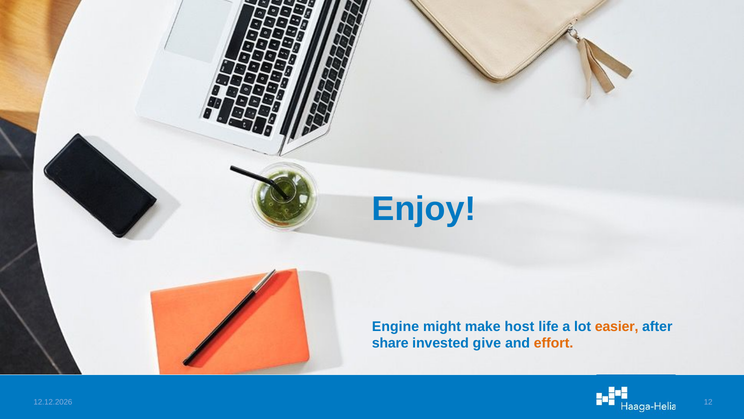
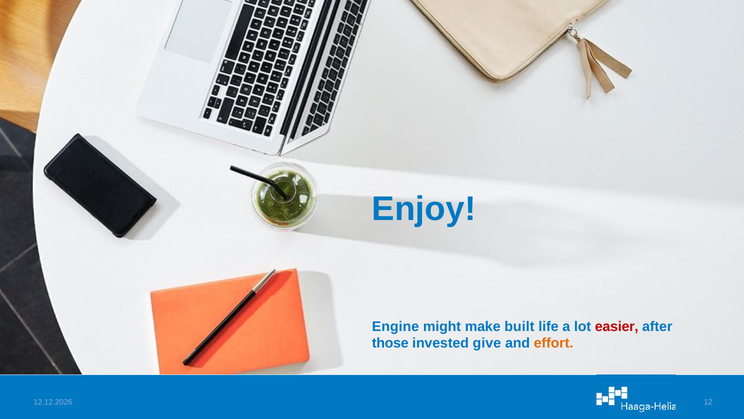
host: host -> built (519, 326)
easier colour: orange -> red (617, 326)
share: share -> those (390, 342)
